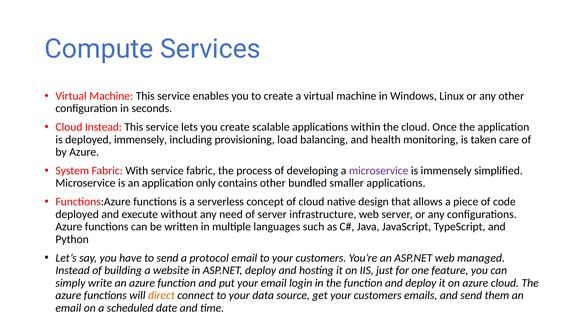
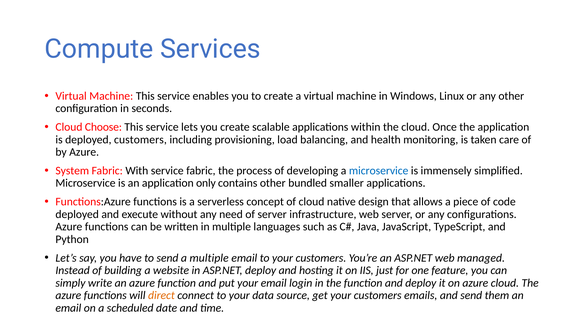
Cloud Instead: Instead -> Choose (103, 127)
deployed immensely: immensely -> customers (140, 139)
microservice colour: purple -> blue (379, 170)
a protocol: protocol -> multiple (209, 257)
